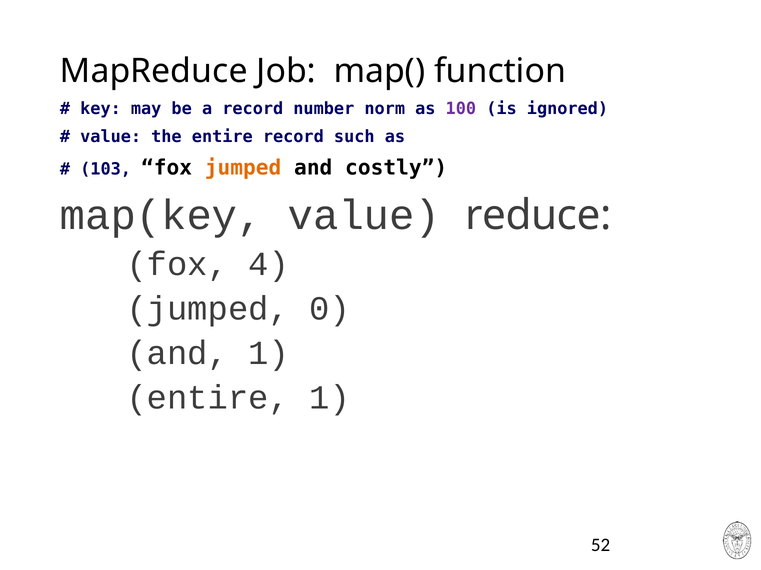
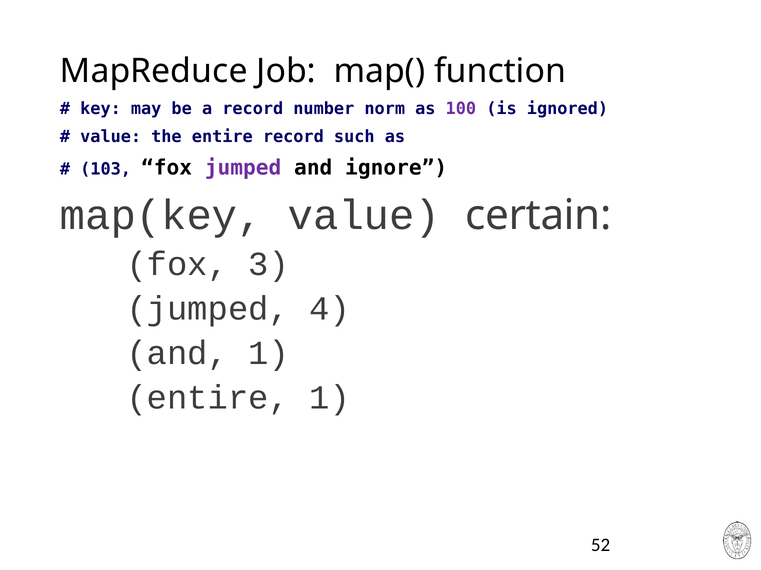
jumped colour: orange -> purple (243, 168)
costly: costly -> ignore (396, 168)
reduce: reduce -> certain (538, 215)
4: 4 -> 3 (269, 264)
0: 0 -> 4 (330, 309)
